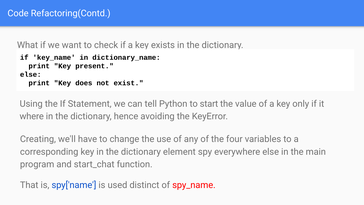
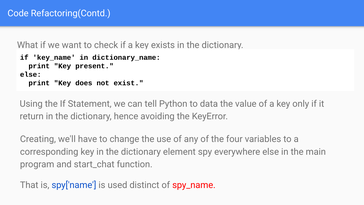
start: start -> data (209, 104)
where: where -> return (32, 116)
